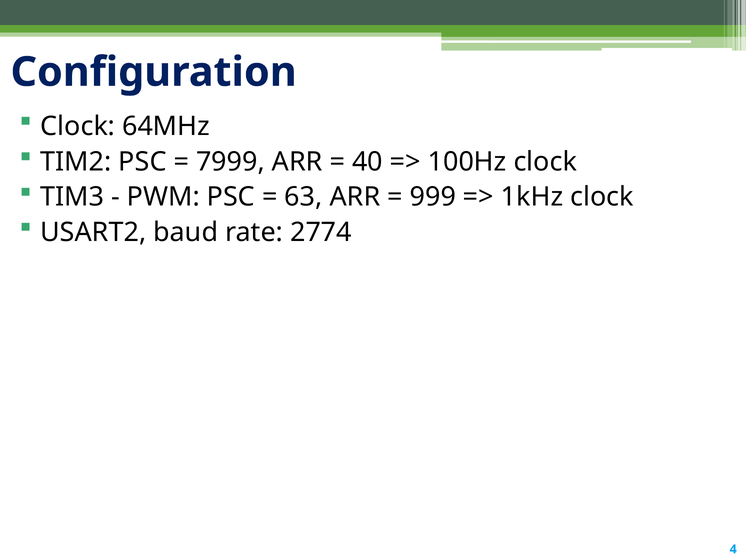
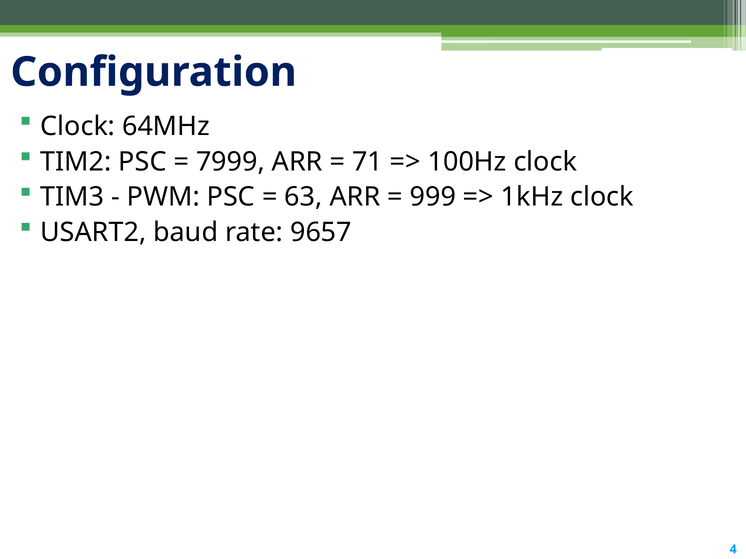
40: 40 -> 71 (367, 162)
2774: 2774 -> 9657 (321, 233)
